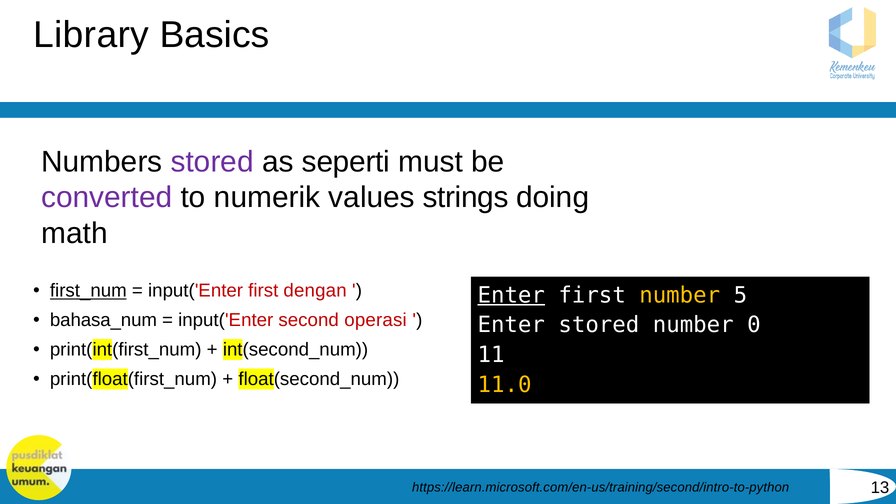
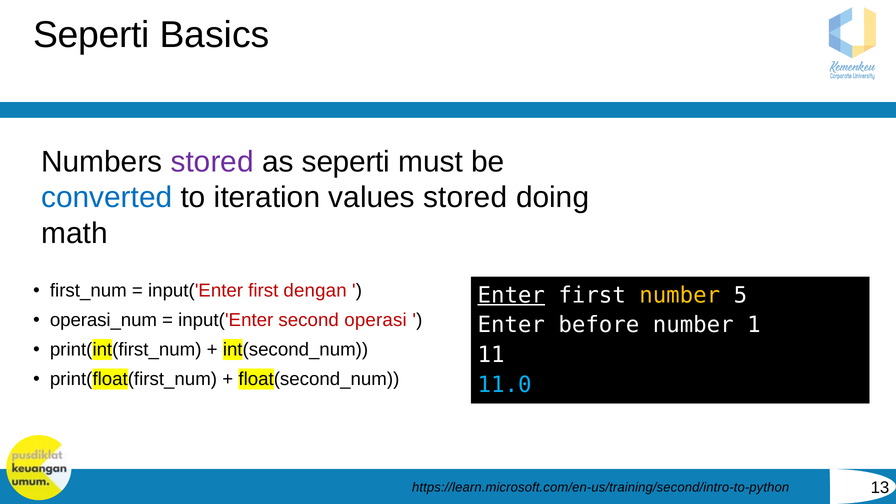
Library: Library -> Seperti (91, 35)
converted colour: purple -> blue (107, 198)
numerik: numerik -> iteration (267, 198)
values strings: strings -> stored (465, 198)
first_num underline: present -> none (88, 291)
bahasa_num: bahasa_num -> operasi_num (103, 320)
Enter stored: stored -> before (599, 325)
0: 0 -> 1 (754, 325)
11.0 colour: yellow -> light blue (505, 385)
